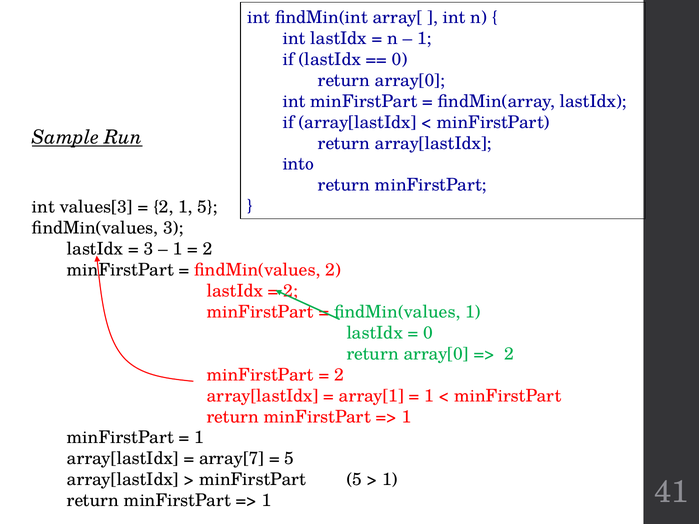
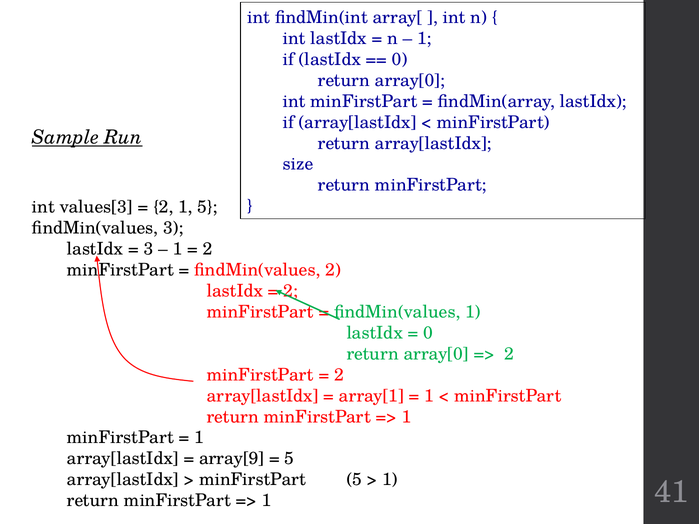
into: into -> size (298, 164)
array[7: array[7 -> array[9 (232, 459)
